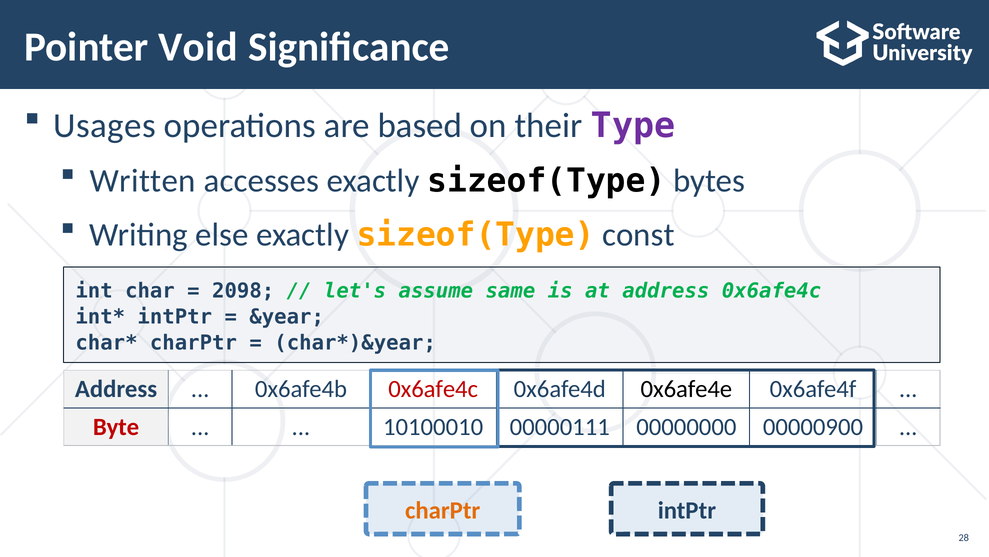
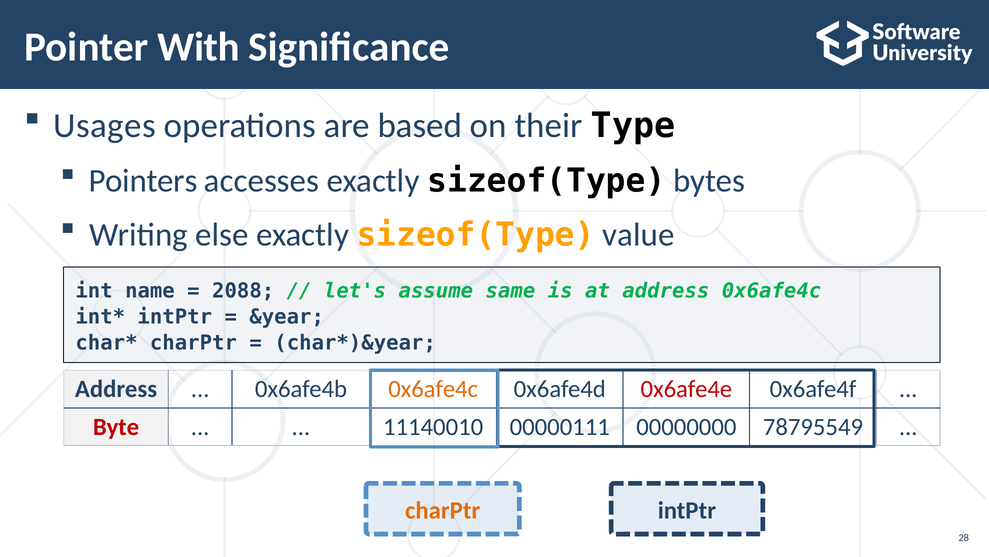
Void: Void -> With (199, 47)
Type colour: purple -> black (633, 125)
Written: Written -> Pointers (143, 180)
const: const -> value (638, 234)
char: char -> name (150, 291)
2098: 2098 -> 2088 (243, 291)
0x6afe4c colour: red -> orange (433, 389)
0x6afe4e colour: black -> red (686, 389)
10100010: 10100010 -> 11140010 (433, 426)
00000900: 00000900 -> 78795549 (813, 426)
